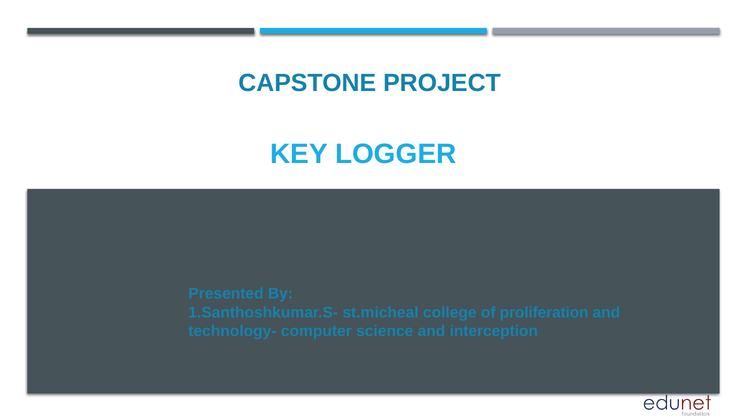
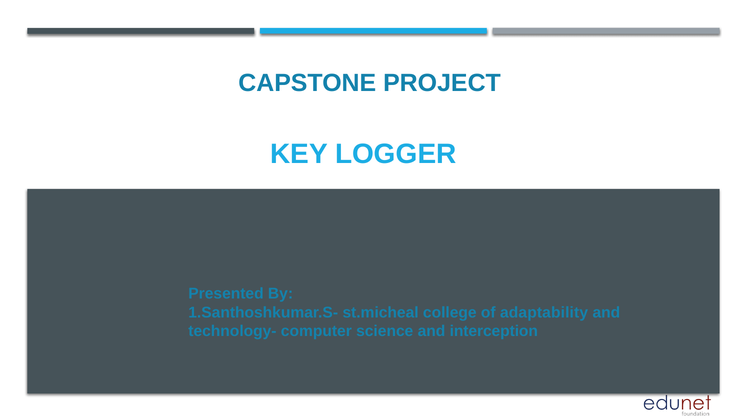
proliferation: proliferation -> adaptability (544, 313)
